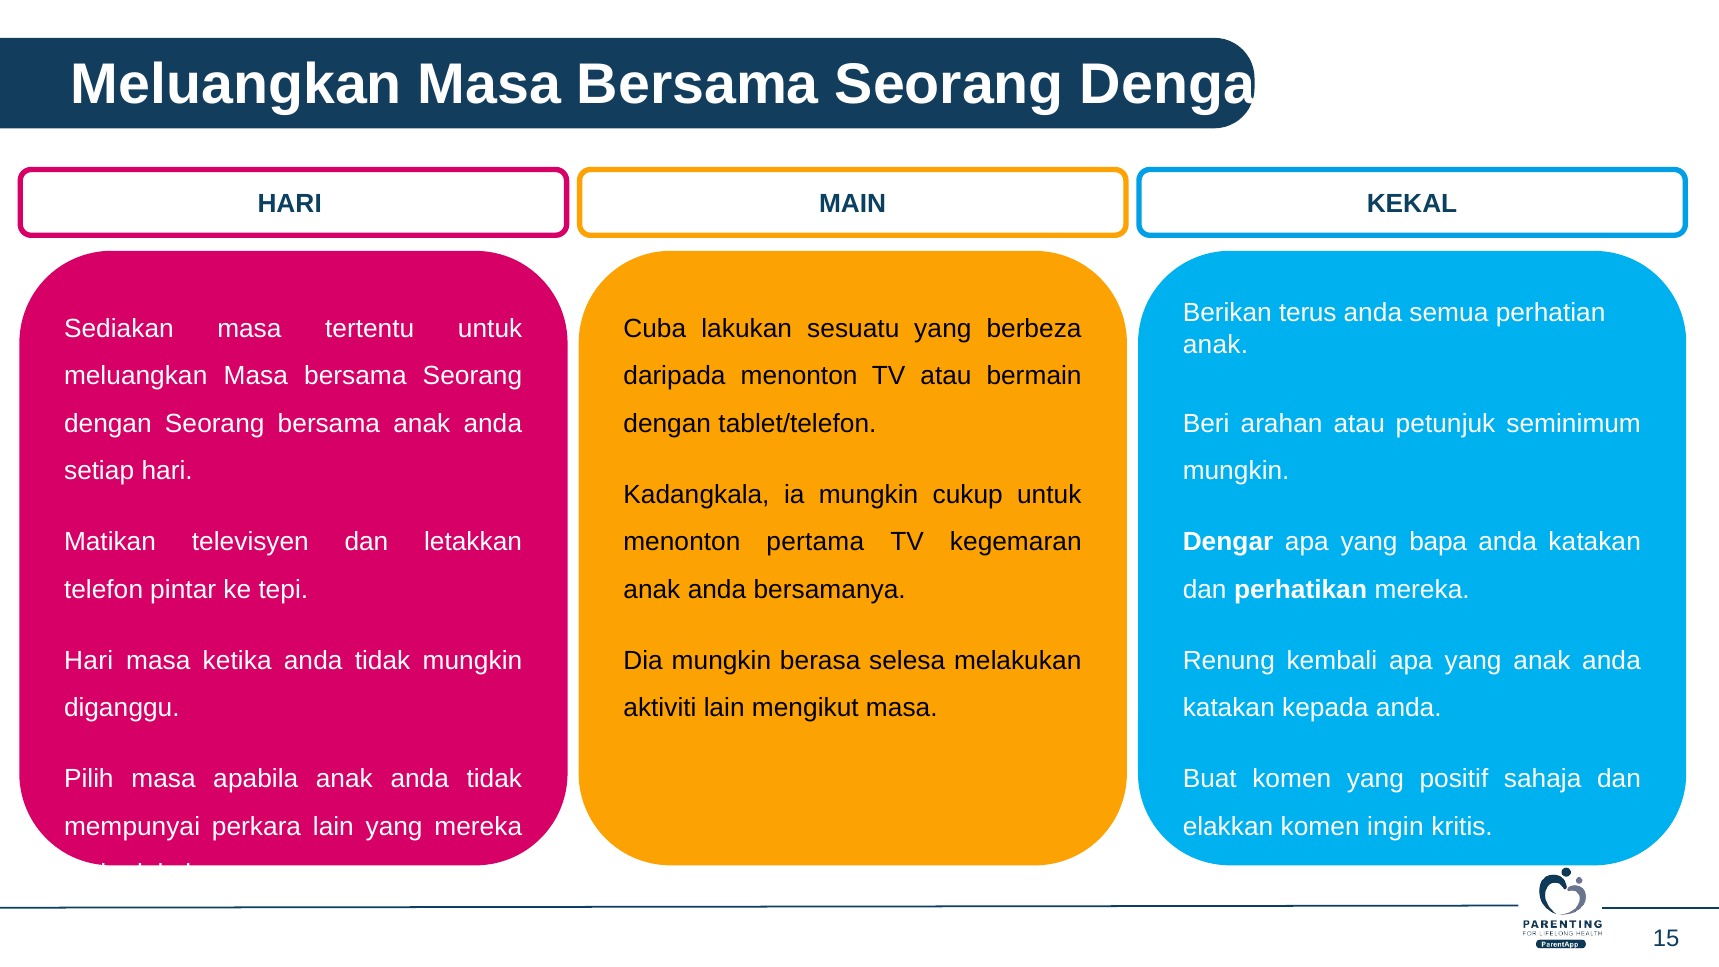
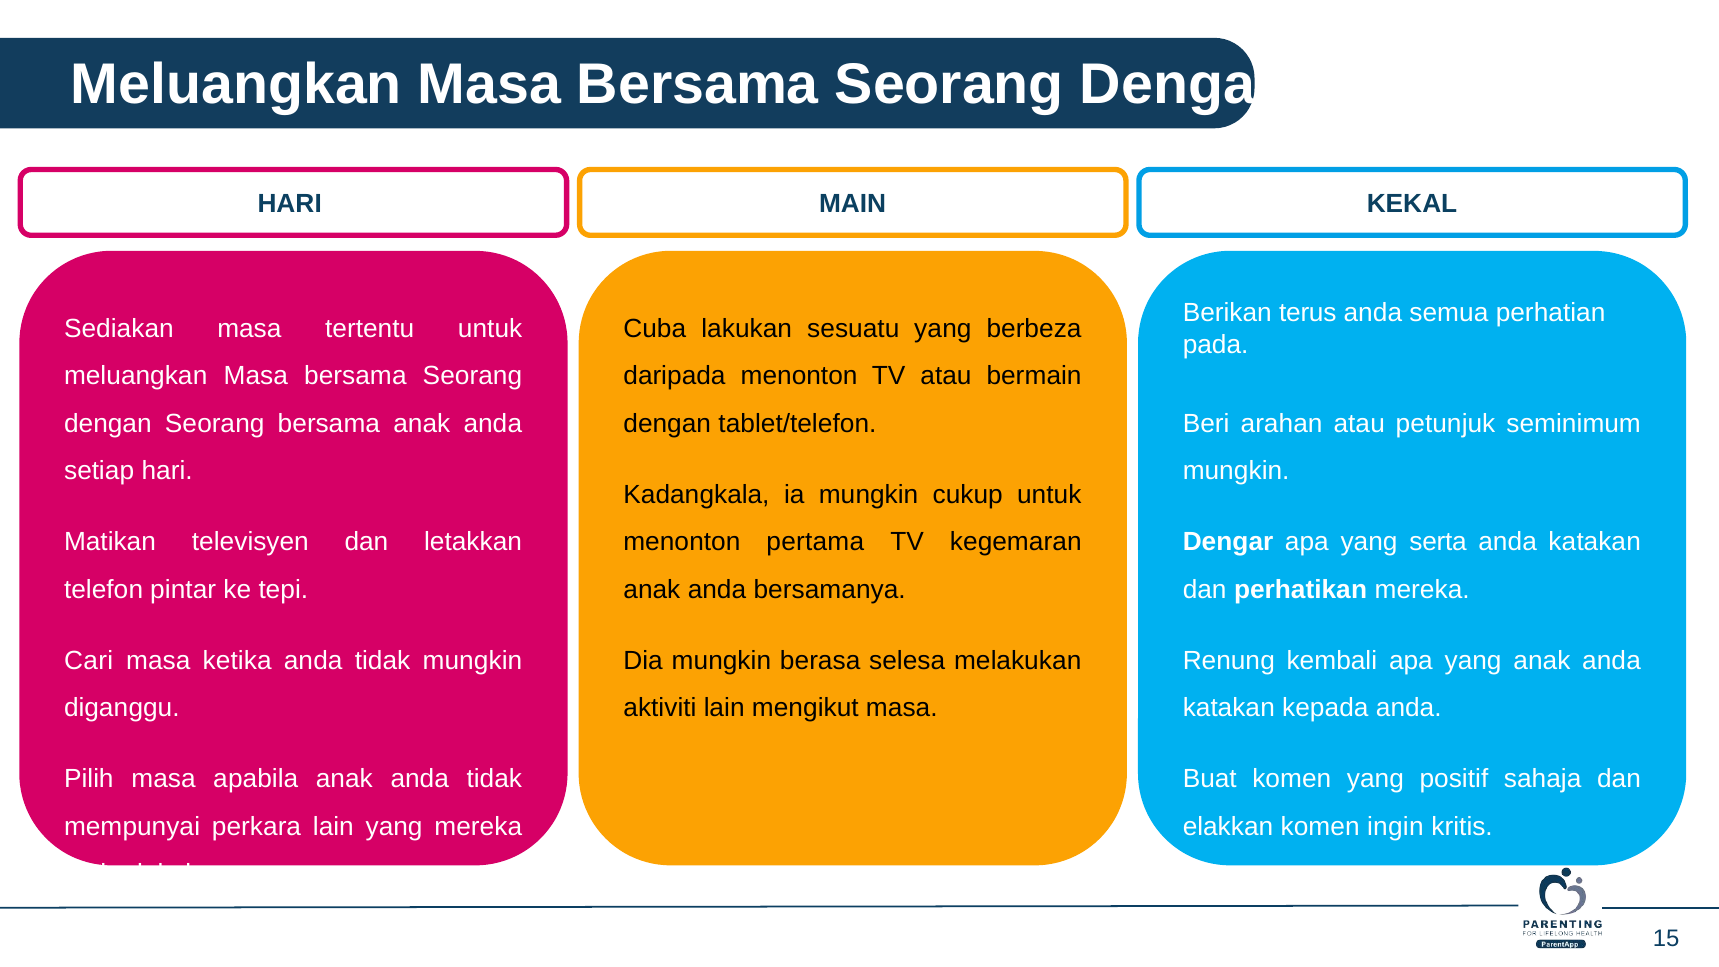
anak: anak -> pada (1216, 345)
bapa: bapa -> serta (1438, 542)
Hari: Hari -> Cari (89, 661)
